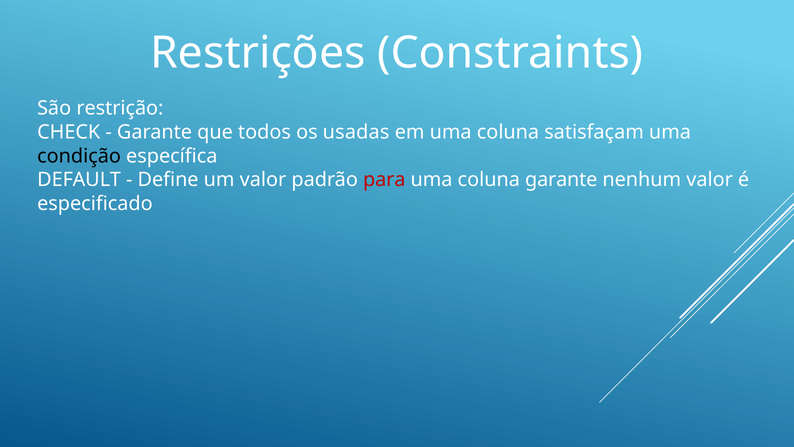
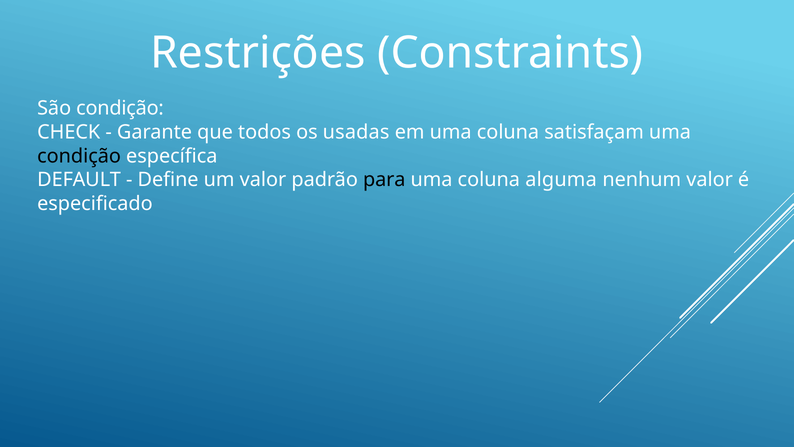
São restrição: restrição -> condição (120, 108)
para colour: red -> black (384, 180)
coluna garante: garante -> alguma (561, 180)
